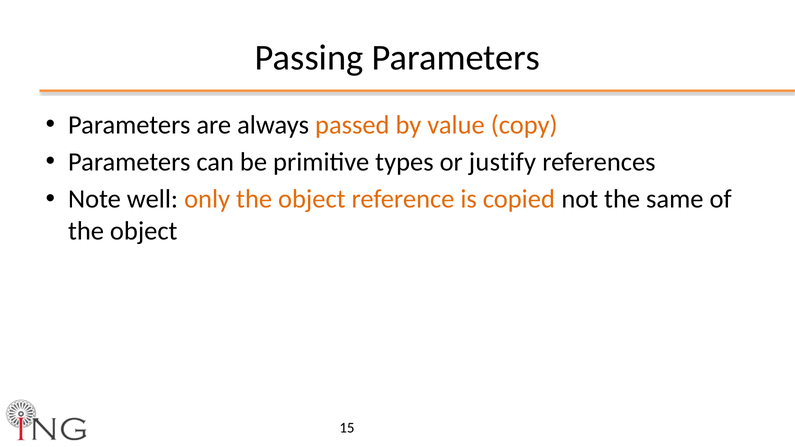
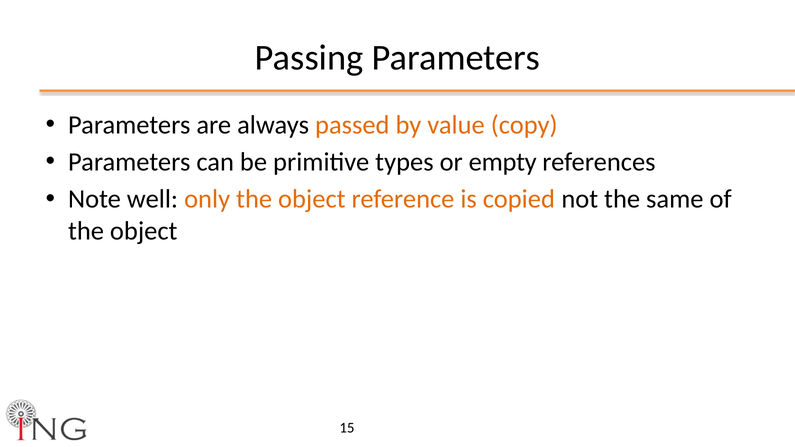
justify: justify -> empty (503, 162)
